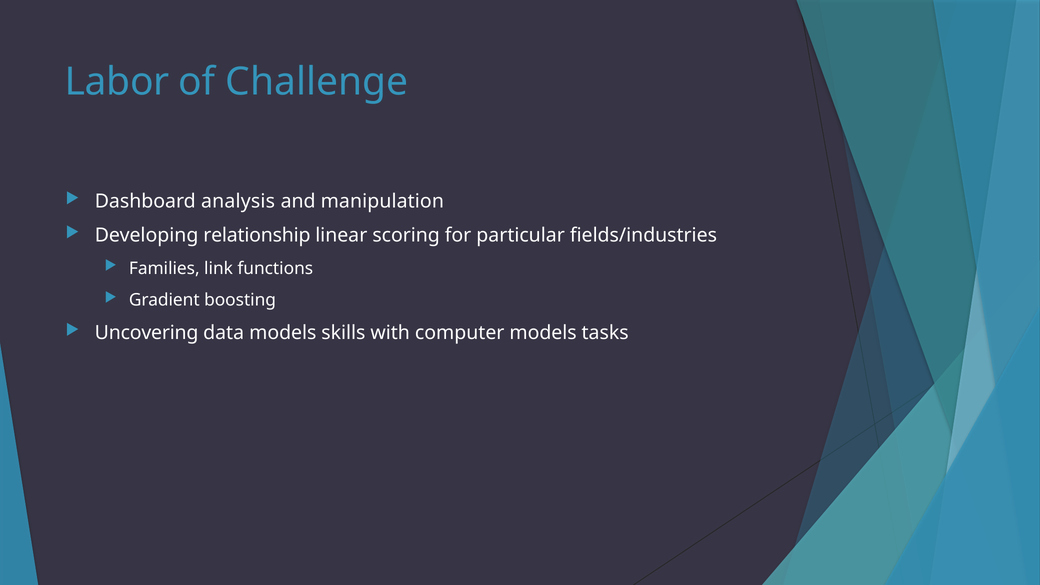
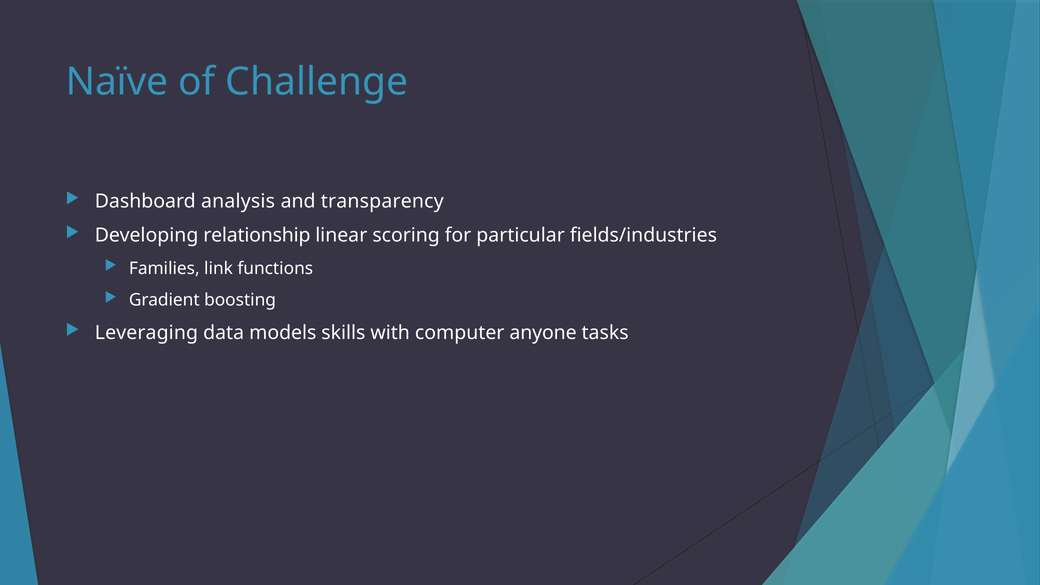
Labor: Labor -> Naïve (117, 82)
manipulation: manipulation -> transparency (382, 201)
Uncovering: Uncovering -> Leveraging (146, 333)
computer models: models -> anyone (543, 333)
